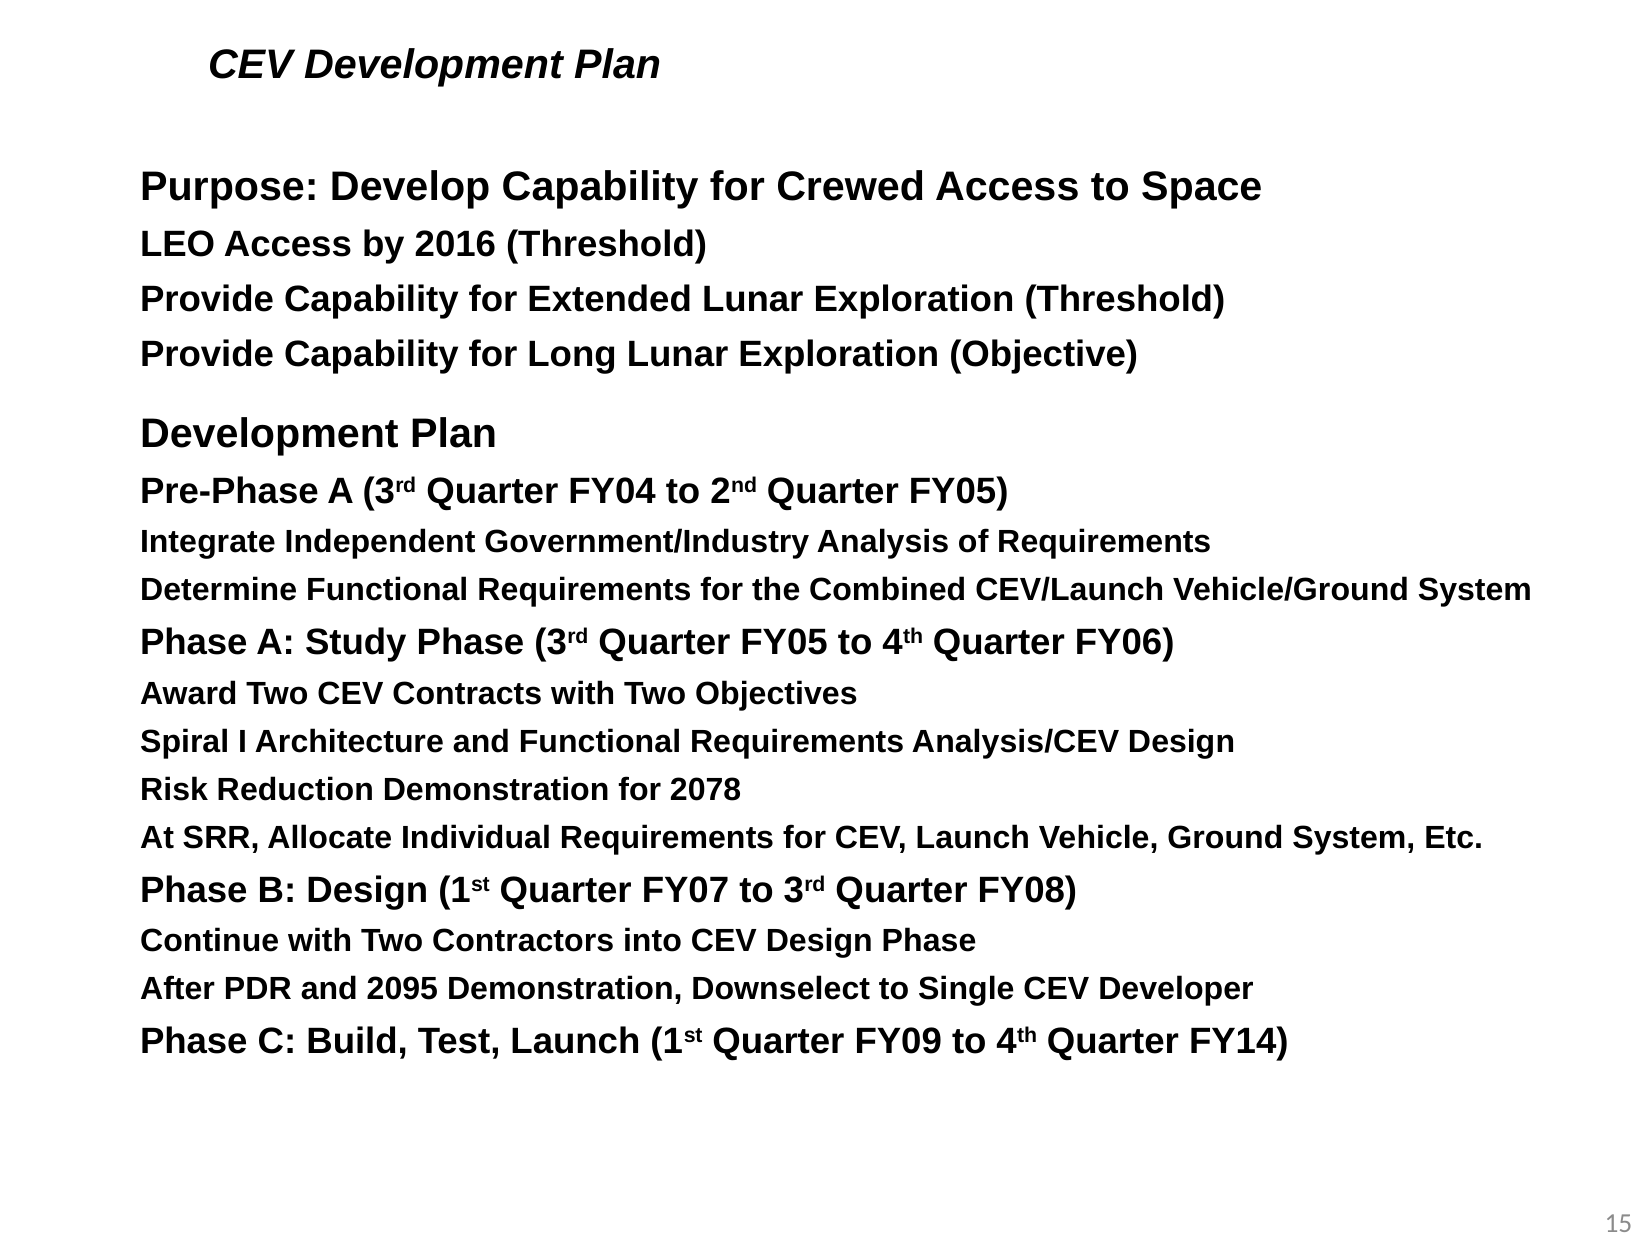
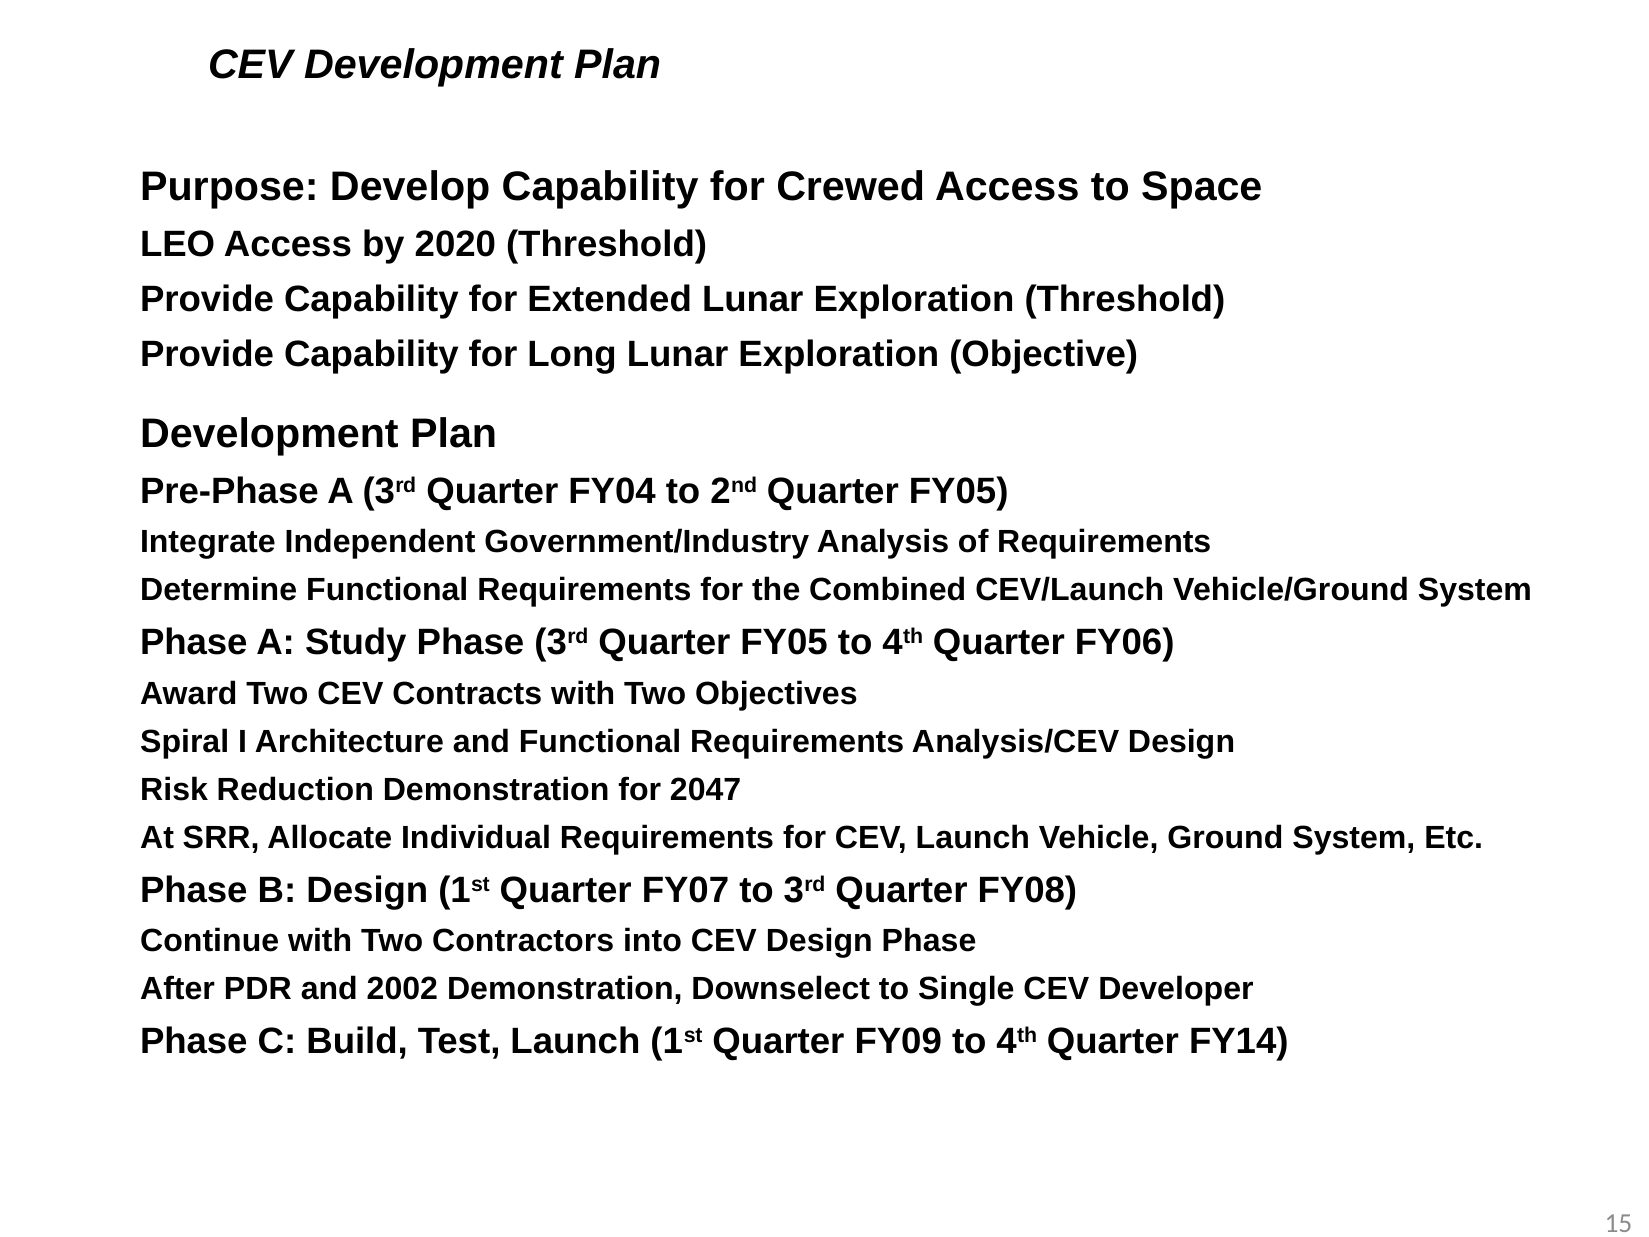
2016: 2016 -> 2020 (455, 244)
2078: 2078 -> 2047 (706, 790)
2095: 2095 -> 2002 (402, 989)
